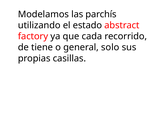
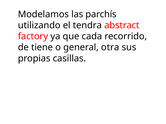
estado: estado -> tendra (87, 25)
solo: solo -> otra (110, 48)
